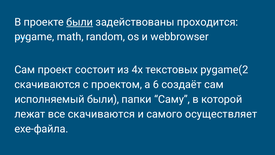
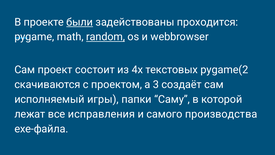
random underline: none -> present (106, 37)
6: 6 -> 3 (156, 84)
исполняемый были: были -> игры (103, 99)
все скачиваются: скачиваются -> исправления (101, 114)
осуществляет: осуществляет -> производства (221, 114)
